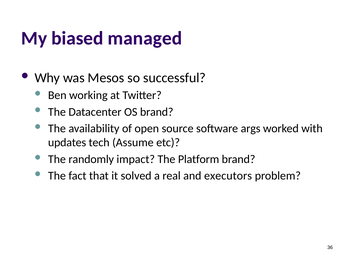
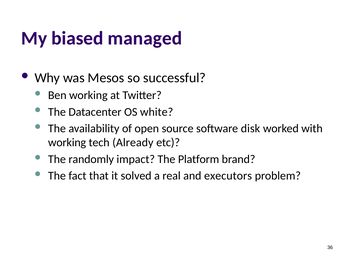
OS brand: brand -> white (157, 112)
args: args -> disk (250, 128)
updates: updates -> working (67, 142)
Assume: Assume -> Already (133, 142)
